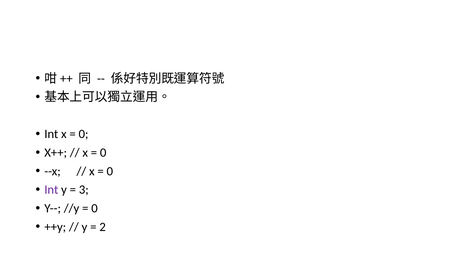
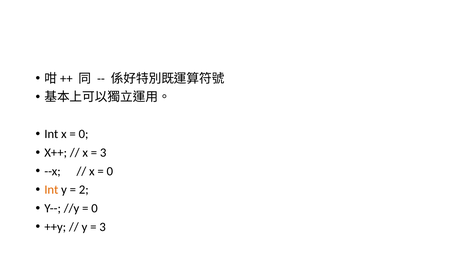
0: 0 -> 3 (103, 153)
Int colour: purple -> orange (51, 190)
3: 3 -> 2 (84, 190)
2: 2 -> 3 (103, 227)
